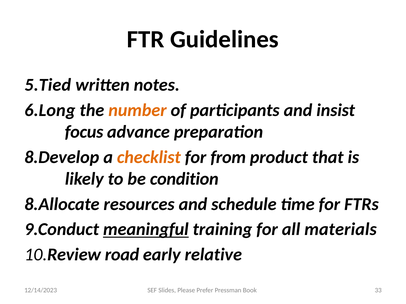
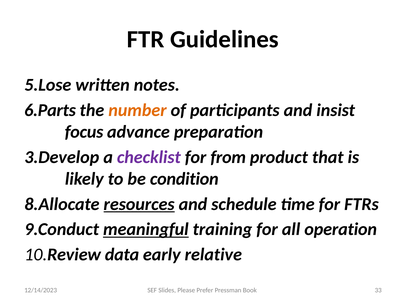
5.Tied: 5.Tied -> 5.Lose (48, 85)
6.Long: 6.Long -> 6.Parts (50, 110)
8.Develop: 8.Develop -> 3.Develop (62, 157)
checklist colour: orange -> purple (149, 157)
resources underline: none -> present (139, 204)
materials: materials -> operation (341, 230)
road: road -> data (122, 255)
